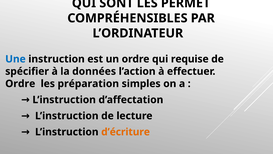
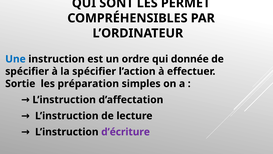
requise: requise -> donnée (190, 59)
la données: données -> spécifier (94, 71)
Ordre: Ordre -> Sortie (20, 83)
d’écriture colour: orange -> purple (126, 132)
